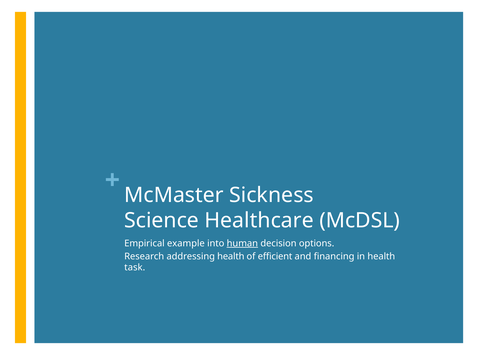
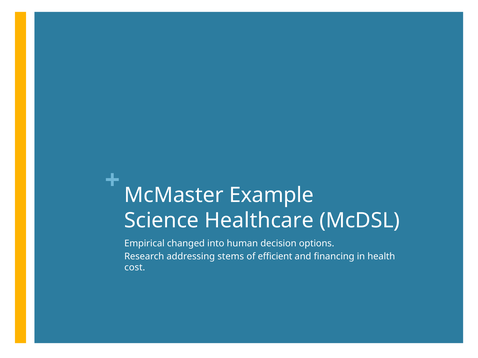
Sickness: Sickness -> Example (272, 195)
example: example -> changed (186, 244)
human underline: present -> none (242, 244)
addressing health: health -> stems (231, 257)
task: task -> cost (135, 268)
